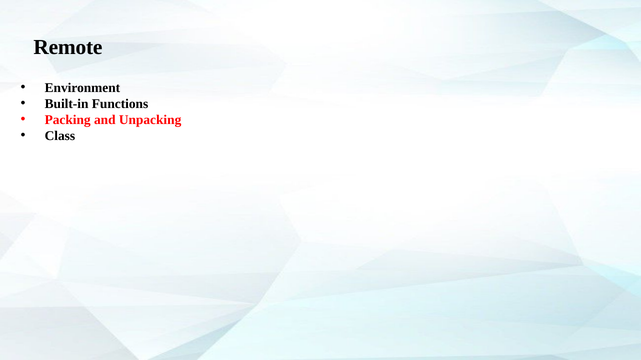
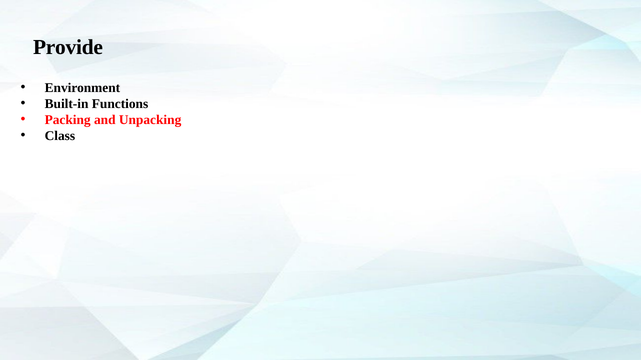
Remote: Remote -> Provide (68, 47)
